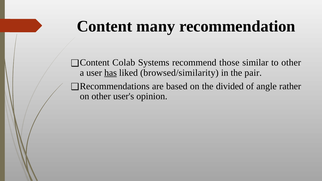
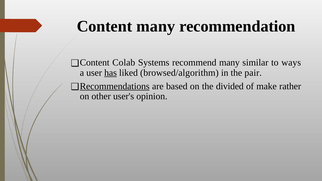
recommend those: those -> many (229, 63)
to other: other -> ways (291, 63)
browsed/similarity: browsed/similarity -> browsed/algorithm (179, 73)
Recommendations underline: none -> present (115, 86)
angle: angle -> make (267, 86)
